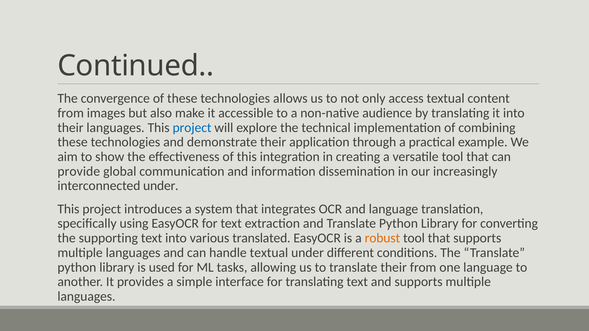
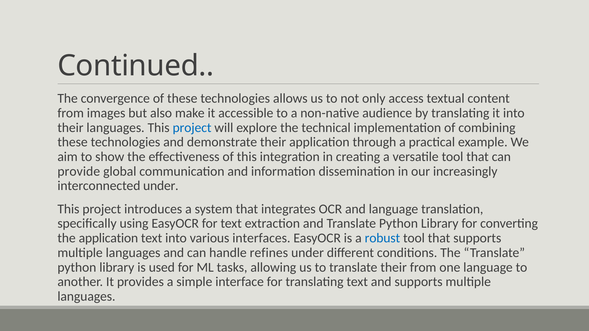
the supporting: supporting -> application (108, 238)
translated: translated -> interfaces (261, 238)
robust colour: orange -> blue (382, 238)
handle textual: textual -> refines (269, 253)
